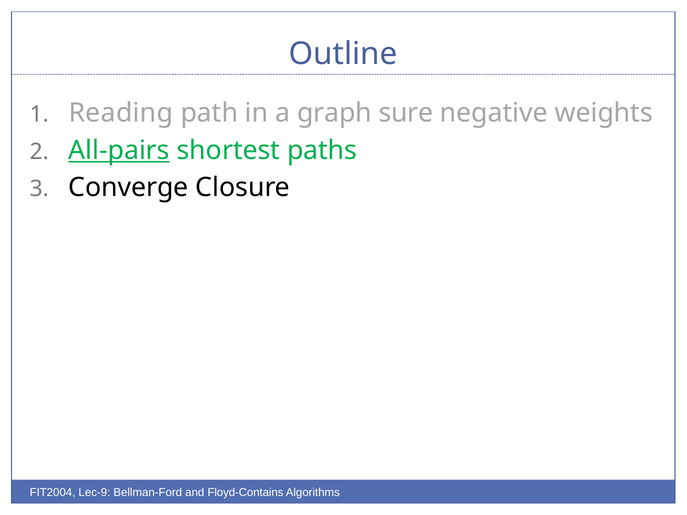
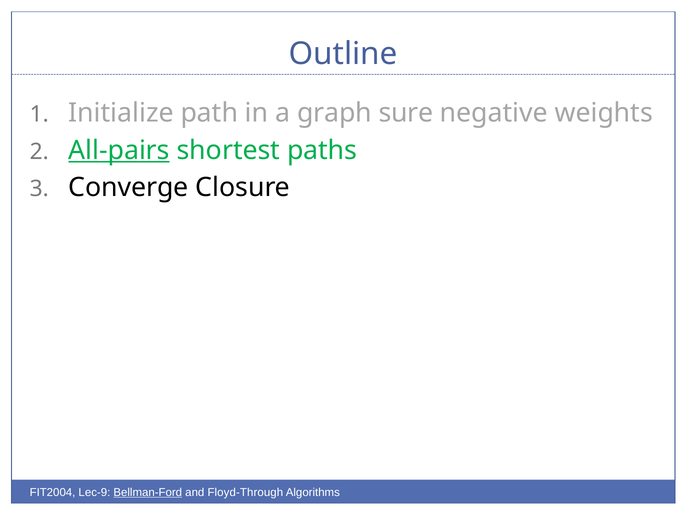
Reading: Reading -> Initialize (121, 113)
Bellman-Ford underline: none -> present (148, 493)
Floyd-Contains: Floyd-Contains -> Floyd-Through (245, 493)
